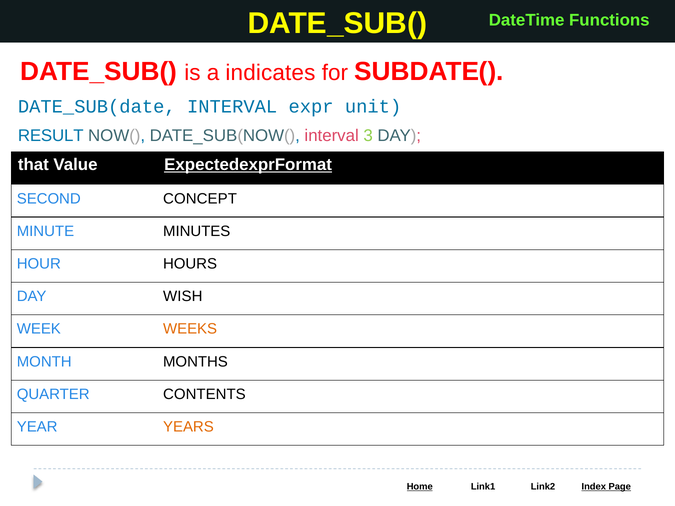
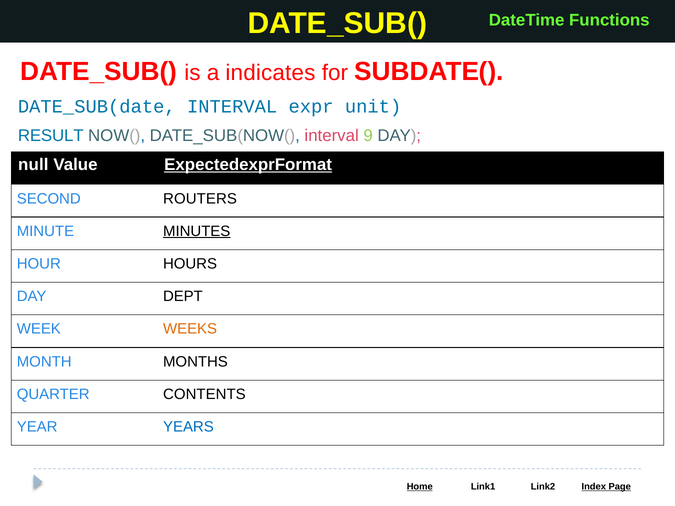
3: 3 -> 9 (368, 136)
that: that -> null (33, 165)
CONCEPT: CONCEPT -> ROUTERS (200, 199)
MINUTES underline: none -> present (197, 231)
WISH: WISH -> DEPT (183, 297)
YEARS colour: orange -> blue (188, 427)
